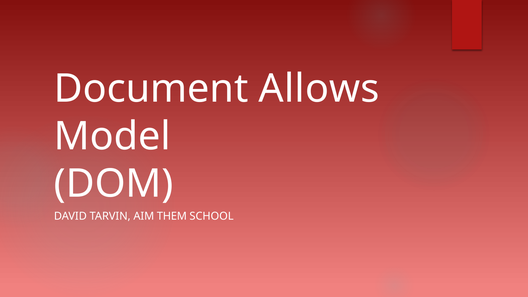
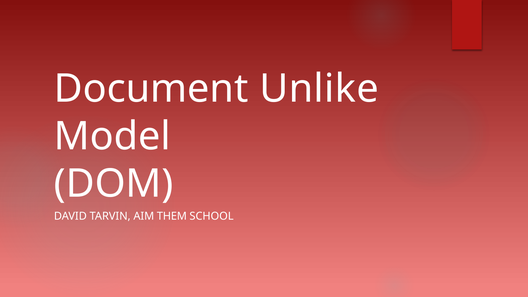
Allows: Allows -> Unlike (319, 89)
